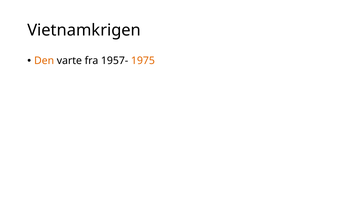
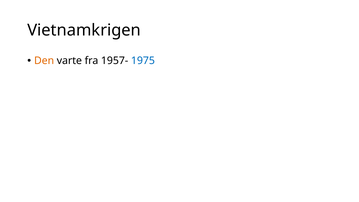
1975 colour: orange -> blue (143, 61)
